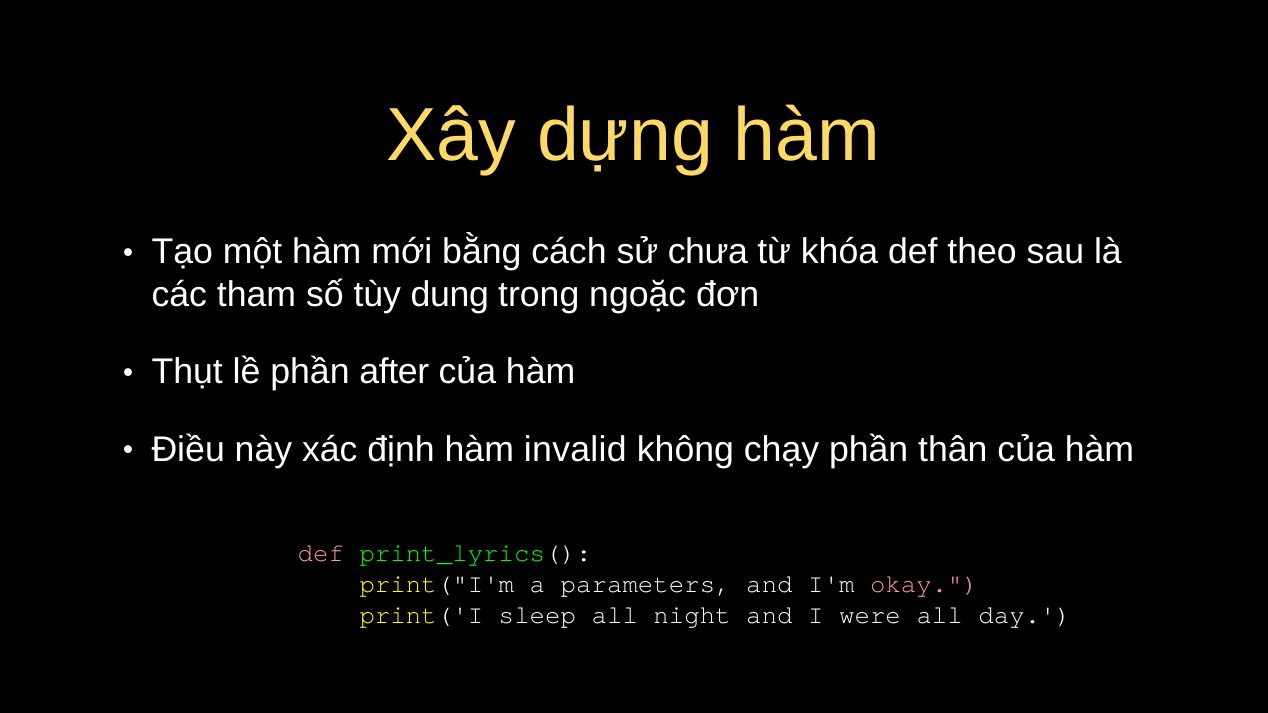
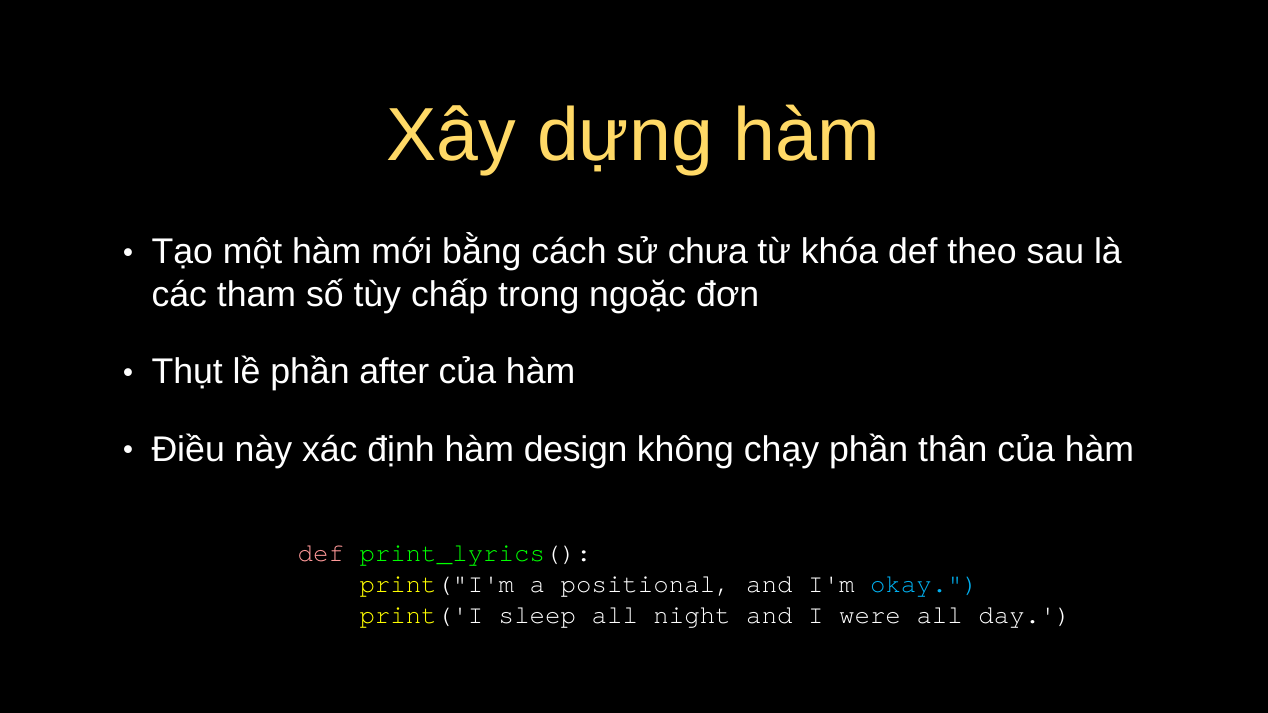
dung: dung -> chấp (450, 295)
invalid: invalid -> design (576, 450)
parameters: parameters -> positional (646, 584)
okay colour: pink -> light blue (924, 584)
